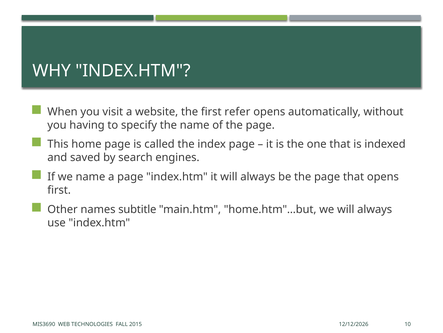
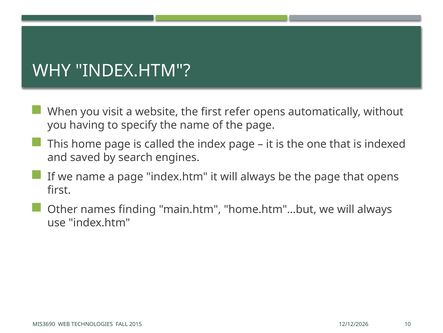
subtitle: subtitle -> finding (137, 209)
